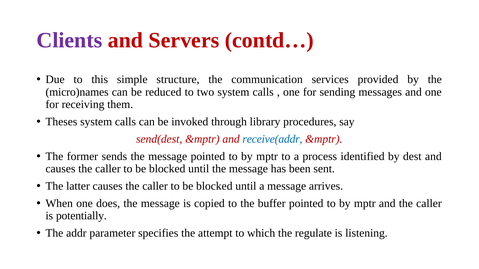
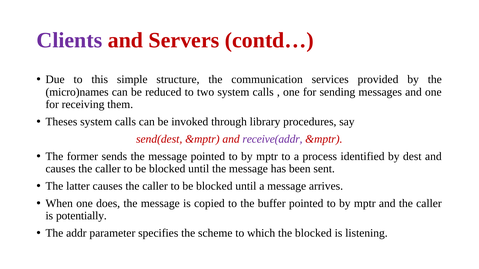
receive(addr colour: blue -> purple (273, 139)
attempt: attempt -> scheme (215, 234)
the regulate: regulate -> blocked (313, 234)
